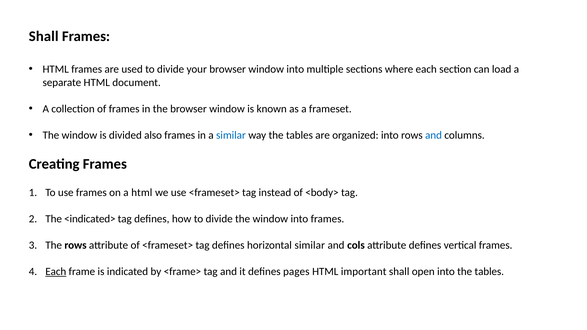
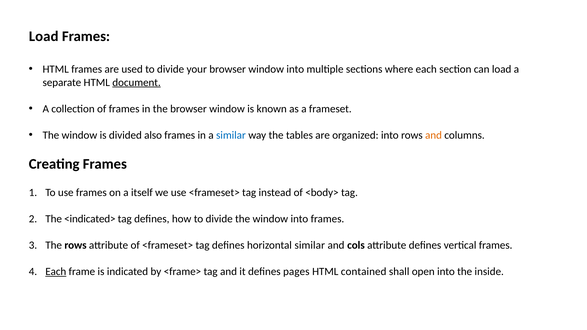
Shall: Shall -> Load (44, 36)
document underline: none -> present (137, 82)
and colour: blue -> orange (434, 135)
a html: html -> itself (142, 193)
important: important -> contained (364, 272)
into the tables: tables -> inside (489, 272)
